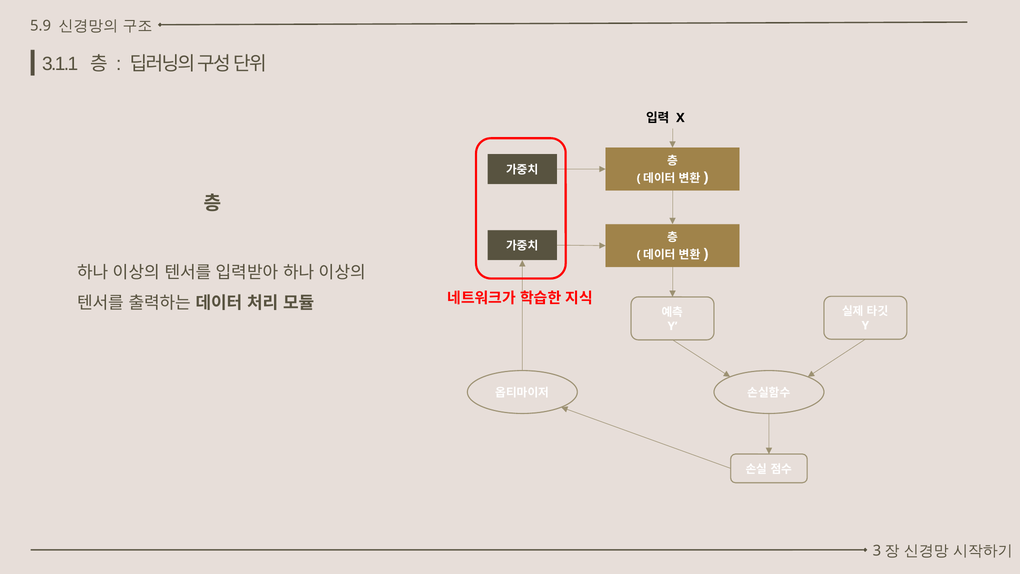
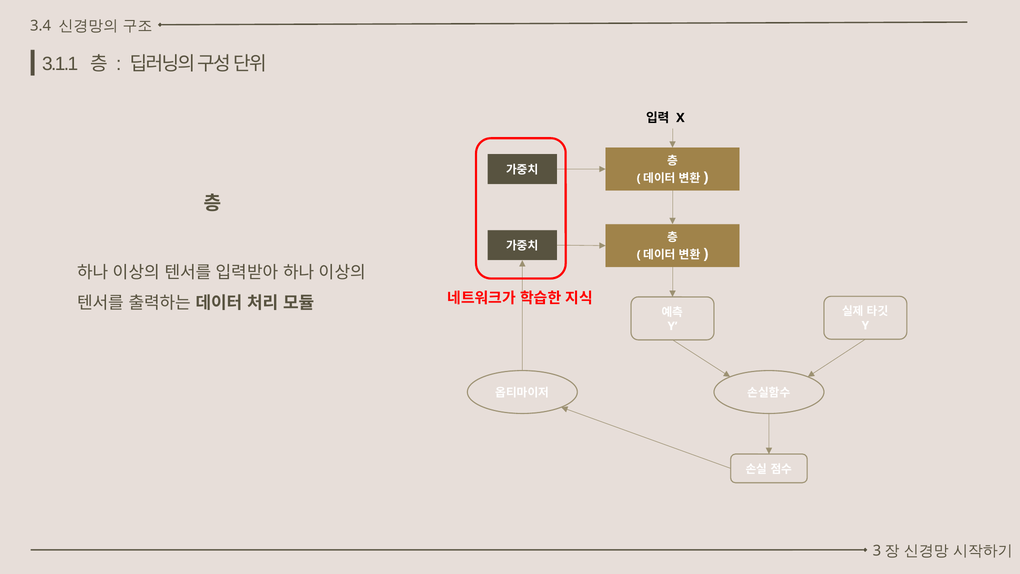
5.9: 5.9 -> 3.4 (41, 26)
